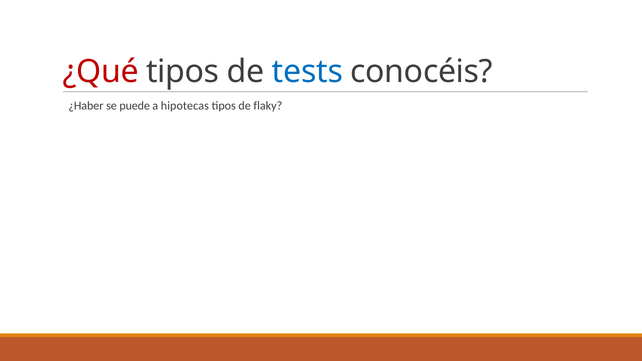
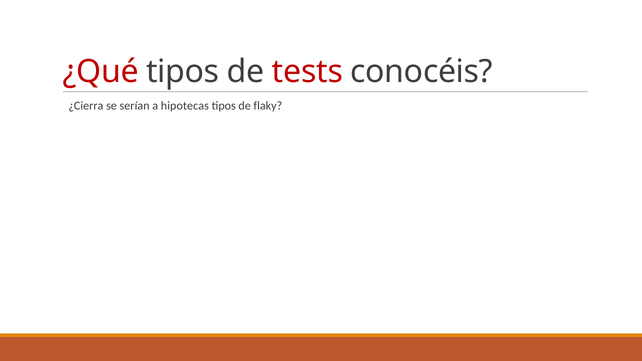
tests colour: blue -> red (307, 72)
¿Haber: ¿Haber -> ¿Cierra (86, 106)
puede: puede -> serían (135, 106)
